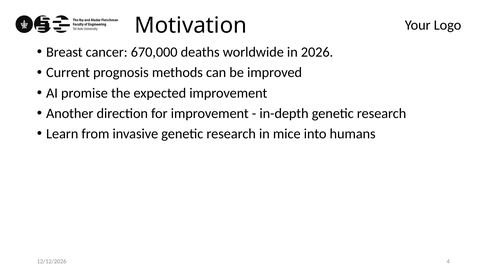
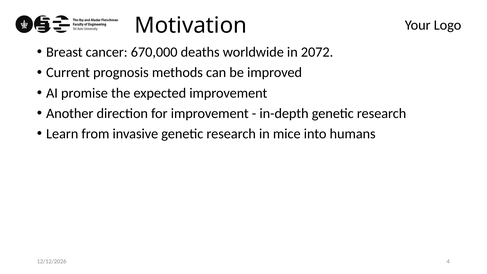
2026: 2026 -> 2072 (317, 52)
